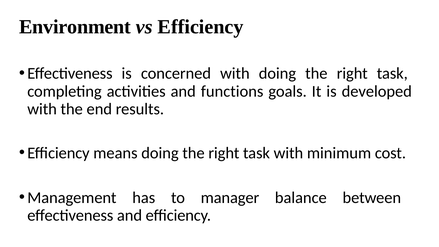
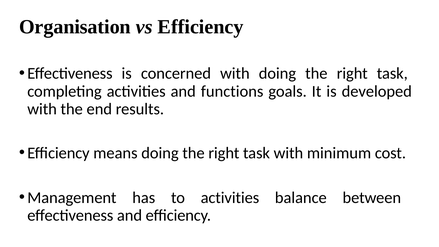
Environment: Environment -> Organisation (75, 27)
to manager: manager -> activities (230, 198)
